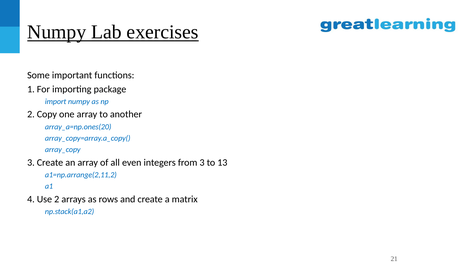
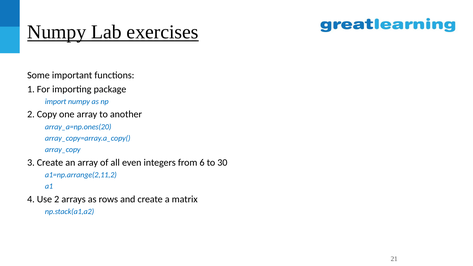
from 3: 3 -> 6 (202, 162)
13: 13 -> 30 (222, 162)
